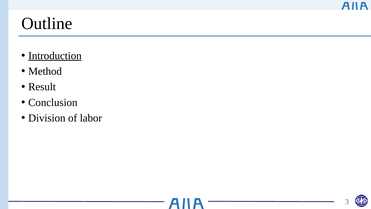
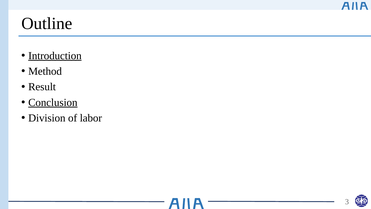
Conclusion underline: none -> present (53, 102)
